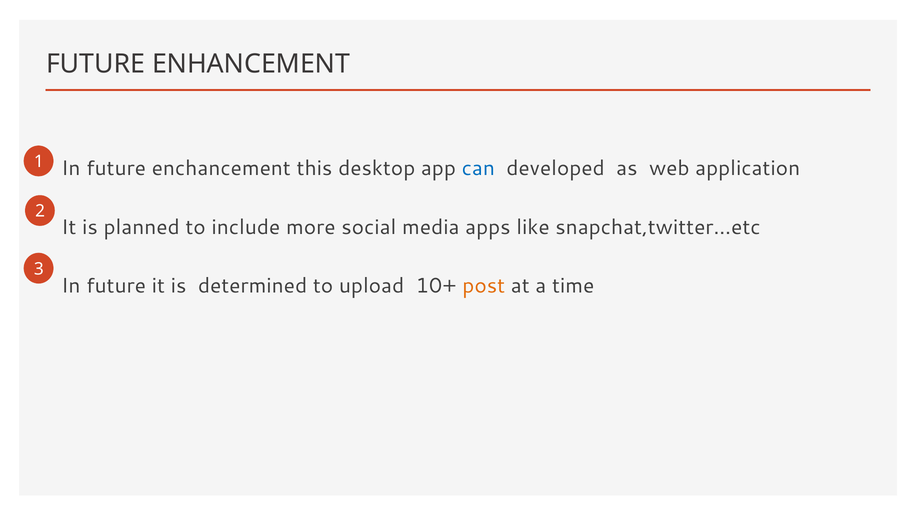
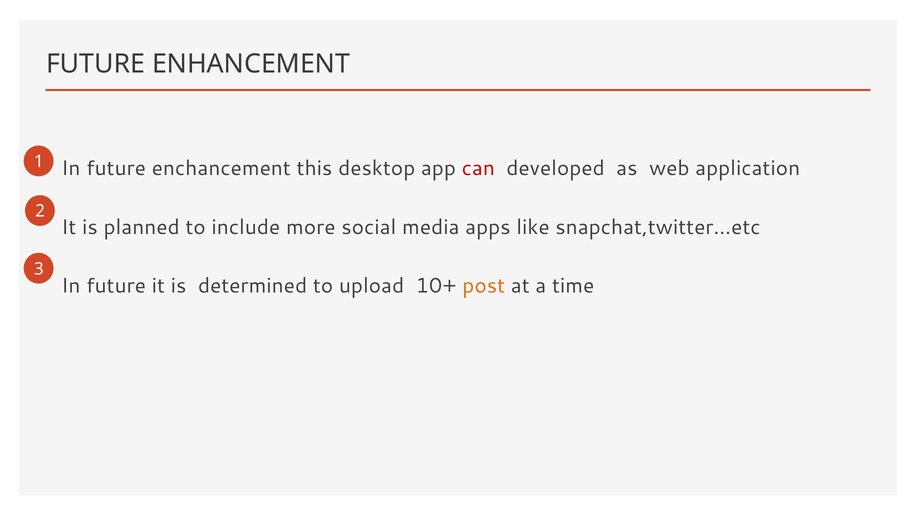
can colour: blue -> red (478, 168)
